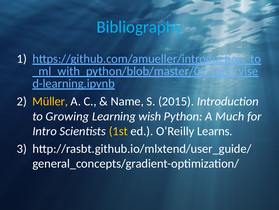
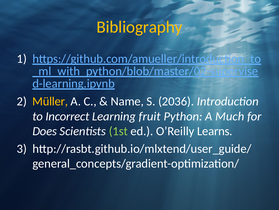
Bibliography colour: light blue -> yellow (139, 27)
2015: 2015 -> 2036 (176, 101)
Growing: Growing -> Incorrect (67, 116)
wish: wish -> fruit (150, 116)
Intro: Intro -> Does (45, 131)
1st colour: yellow -> light green (118, 131)
